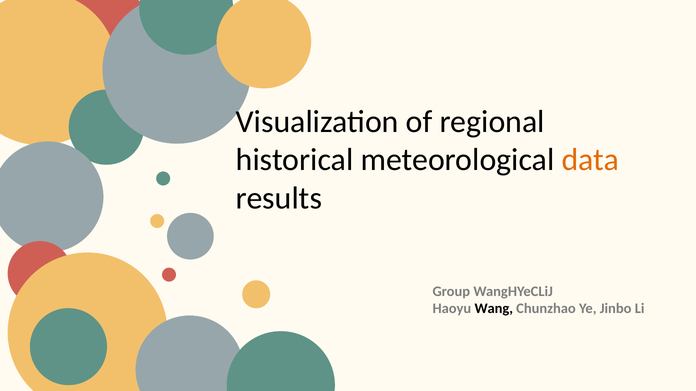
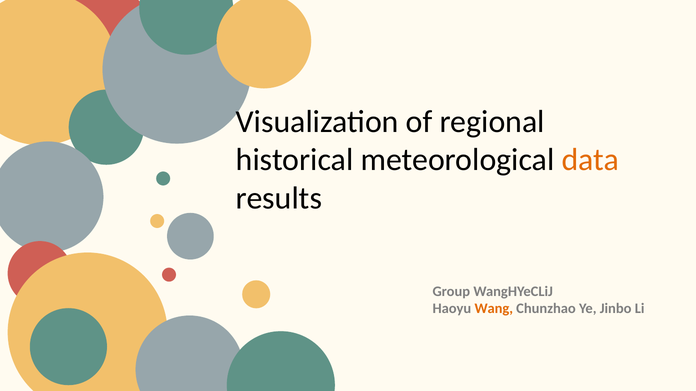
Wang colour: black -> orange (494, 309)
